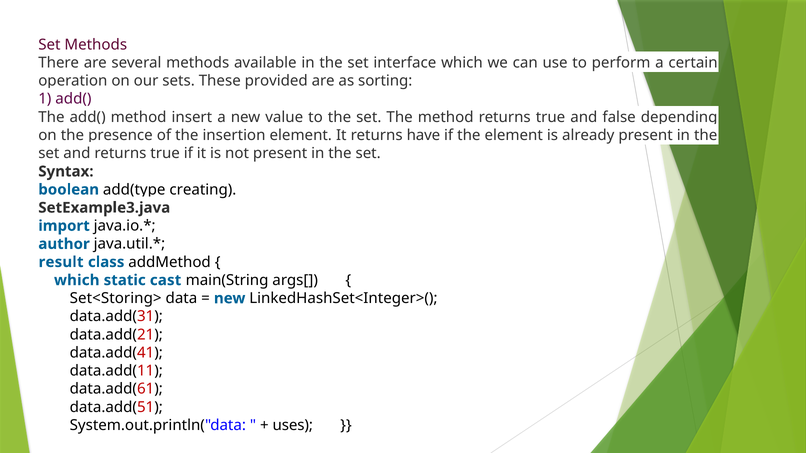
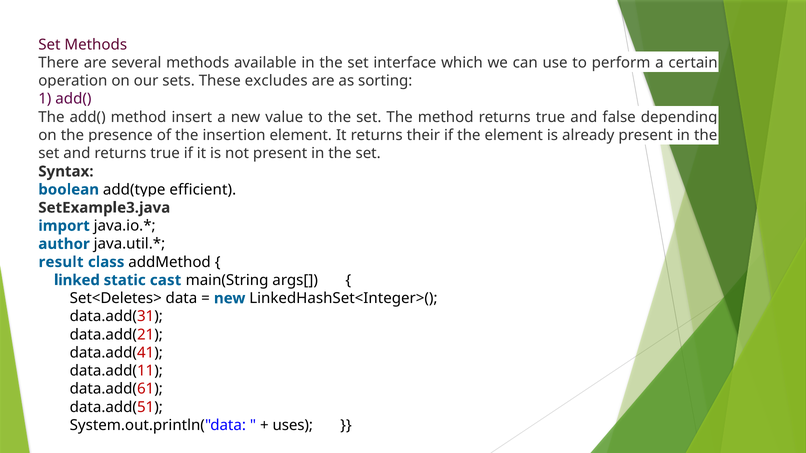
provided: provided -> excludes (276, 81)
have: have -> their (423, 135)
creating: creating -> efficient (203, 190)
which: which -> linked (77, 280)
Set<Storing>: Set<Storing> -> Set<Deletes> (116, 299)
